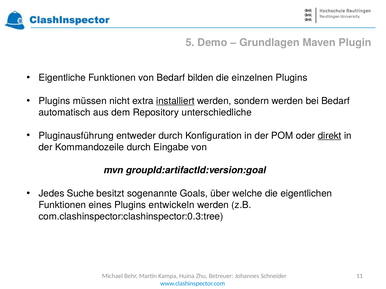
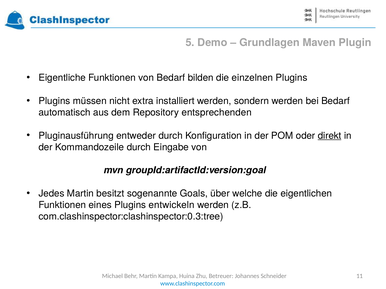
installiert underline: present -> none (175, 101)
unterschiedliche: unterschiedliche -> entsprechenden (217, 113)
Jedes Suche: Suche -> Martin (80, 194)
